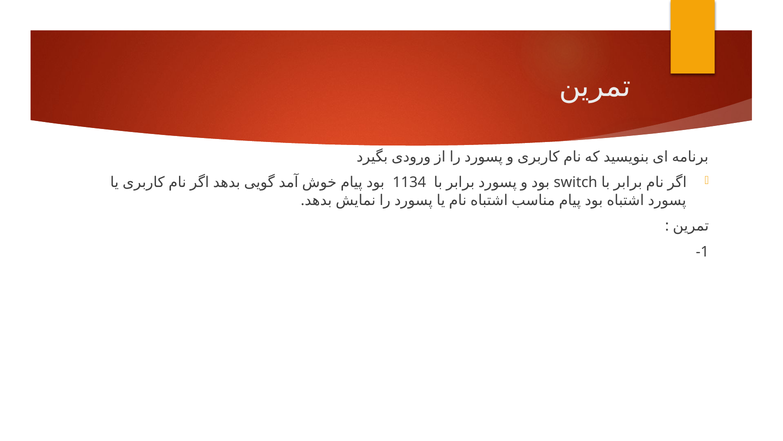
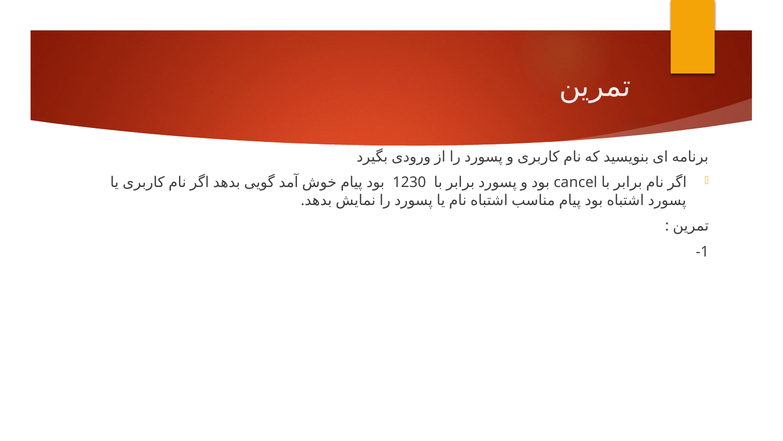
1134: 1134 -> 1230 (409, 182)
switch: switch -> cancel (576, 182)
